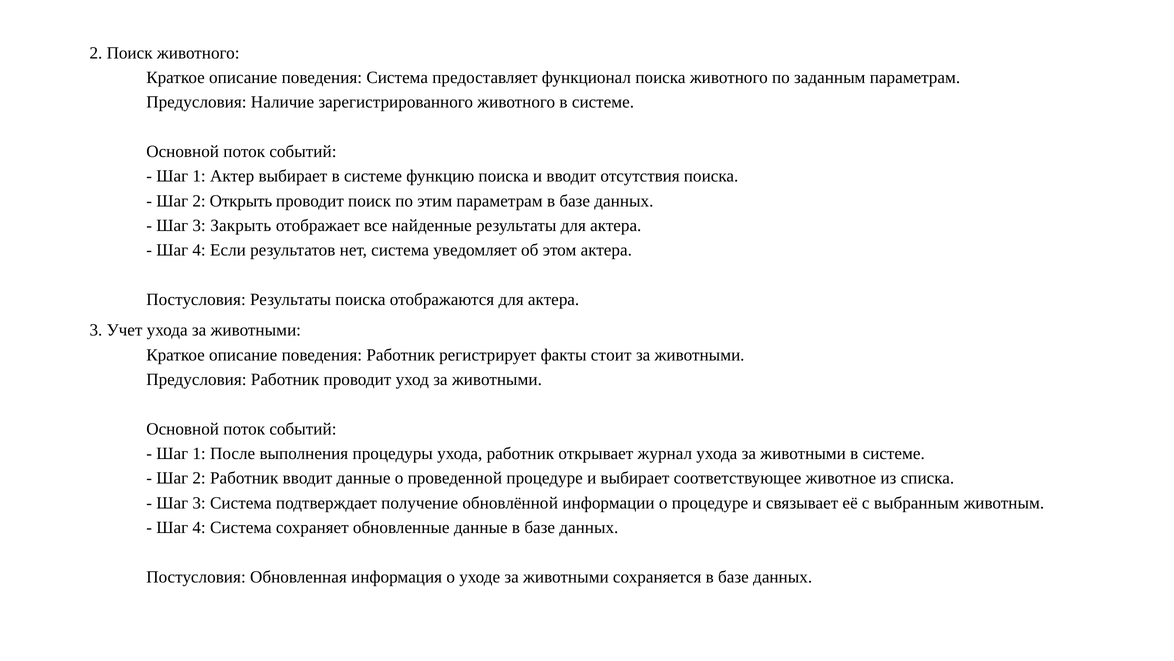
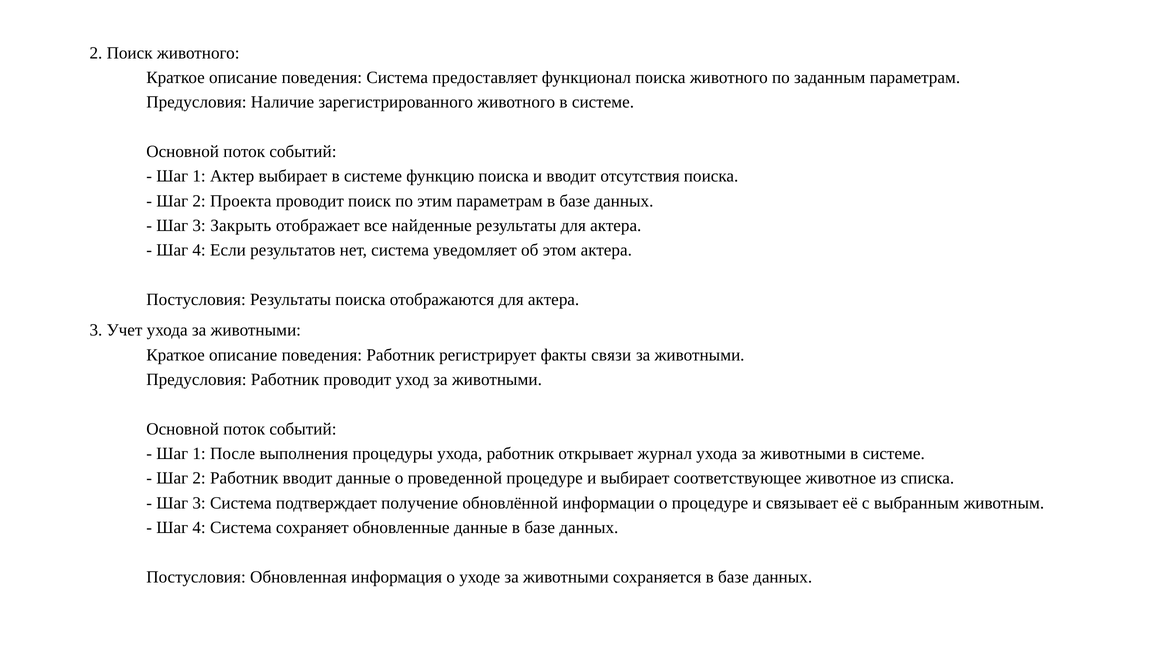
Открыть: Открыть -> Проекта (241, 201)
стоит: стоит -> связи (611, 355)
